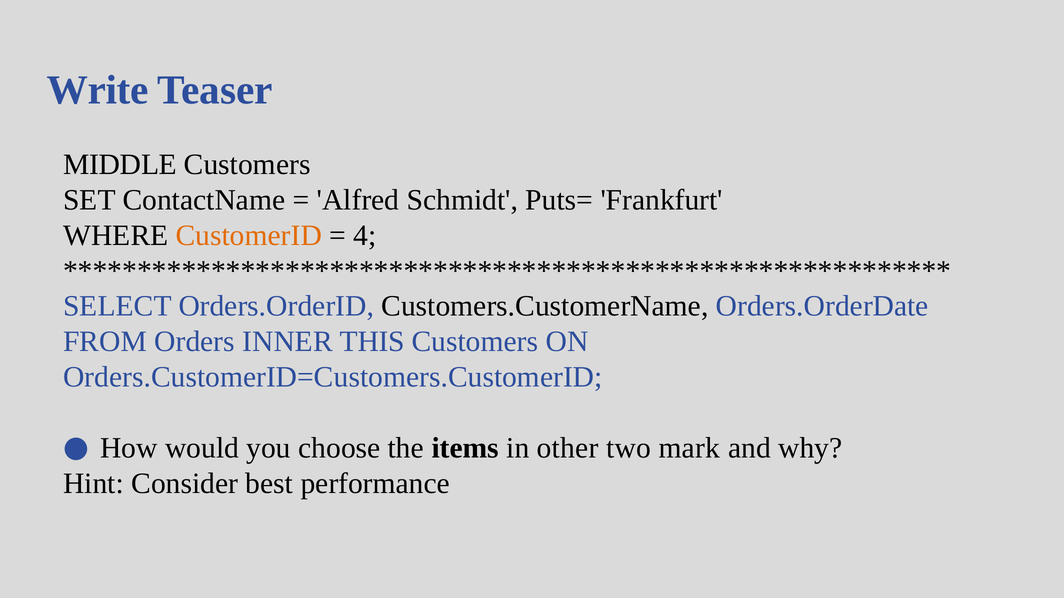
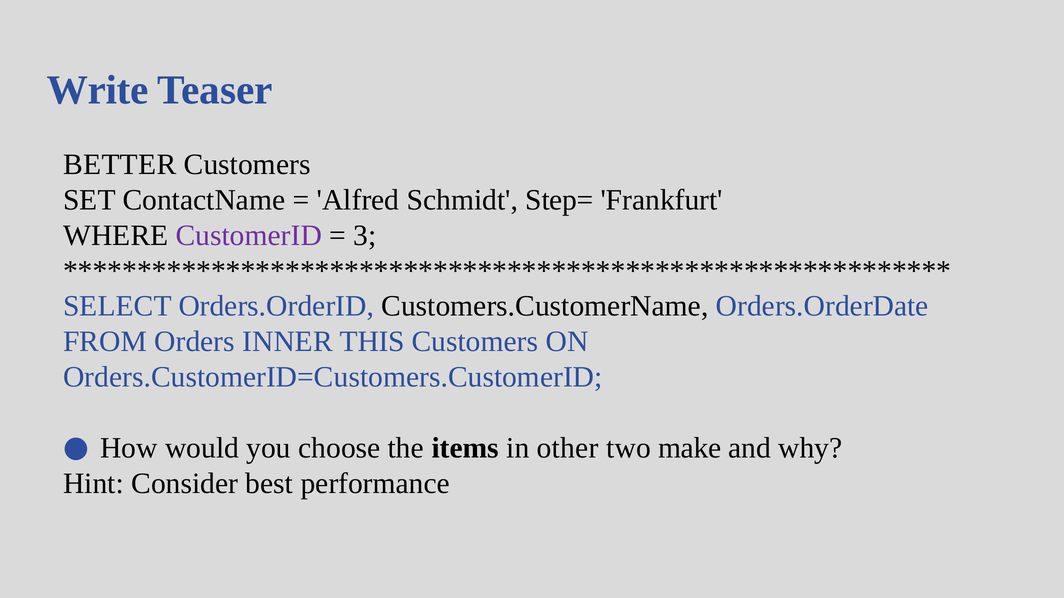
MIDDLE: MIDDLE -> BETTER (120, 165)
Puts=: Puts= -> Step= (559, 200)
CustomerID colour: orange -> purple (249, 236)
4: 4 -> 3 (365, 236)
mark: mark -> make (690, 448)
